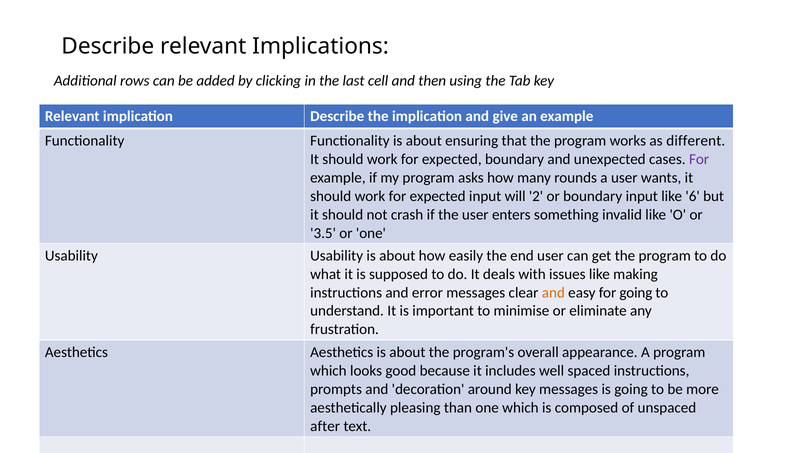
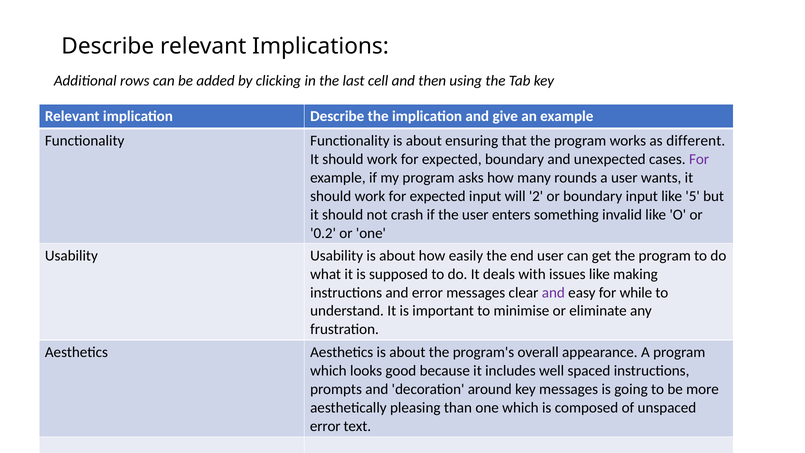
6: 6 -> 5 (693, 196)
3.5: 3.5 -> 0.2 (323, 233)
and colour: orange -> purple (553, 292)
for going: going -> while (636, 292)
after: after -> error (325, 426)
